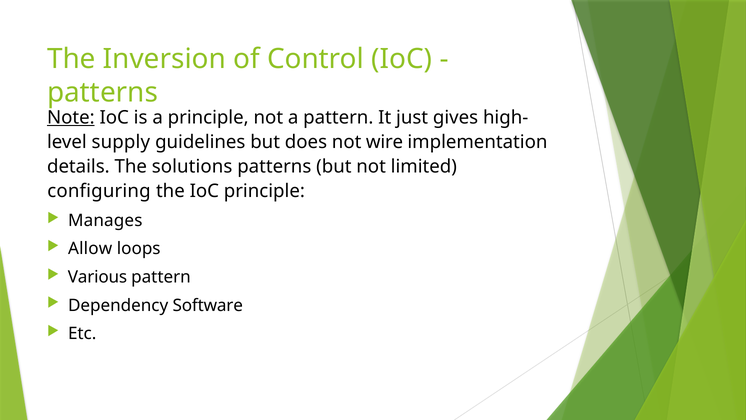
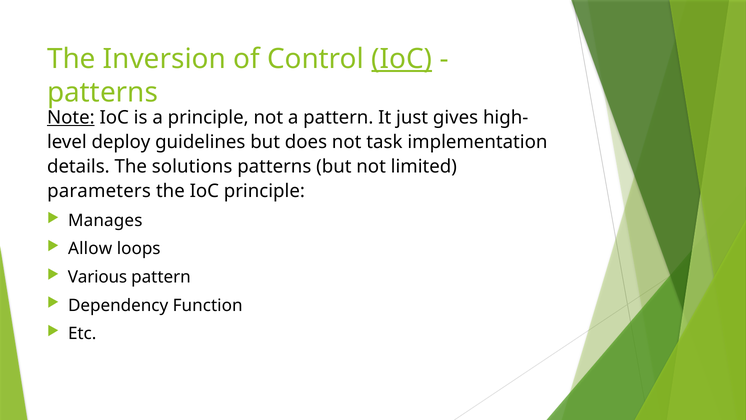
IoC underline: none -> present (402, 59)
supply: supply -> deploy (121, 142)
wire: wire -> task (384, 142)
configuring: configuring -> parameters (99, 191)
Software: Software -> Function (208, 305)
